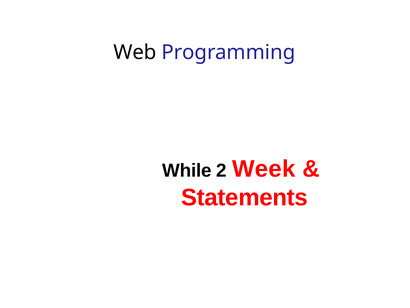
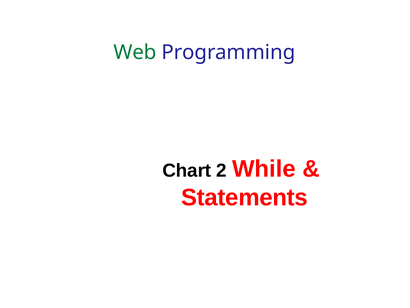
Web colour: black -> green (135, 52)
While: While -> Chart (187, 170)
Week: Week -> While (264, 169)
